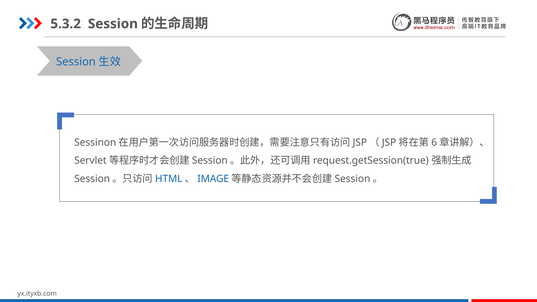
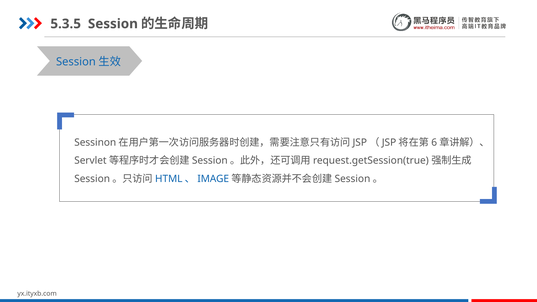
5.3.2: 5.3.2 -> 5.3.5 (66, 24)
